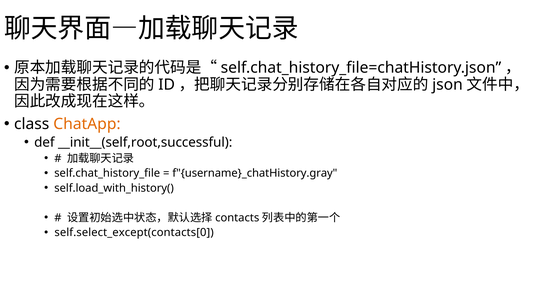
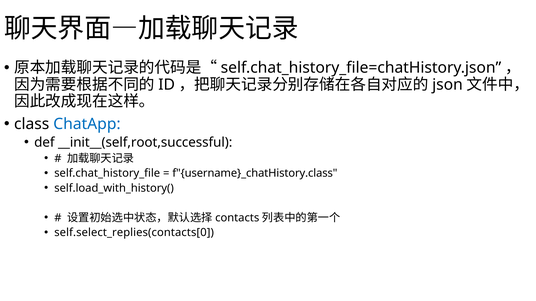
ChatApp colour: orange -> blue (87, 124)
f"{username}_chatHistory.gray: f"{username}_chatHistory.gray -> f"{username}_chatHistory.class (255, 174)
self.select_except(contacts[0: self.select_except(contacts[0 -> self.select_replies(contacts[0 (134, 233)
